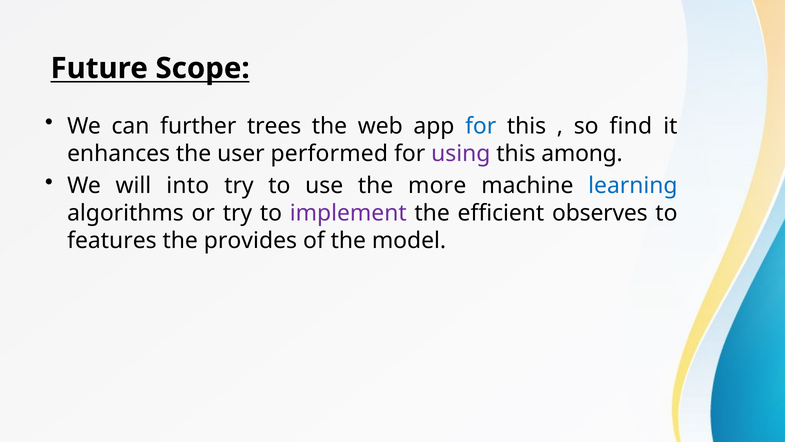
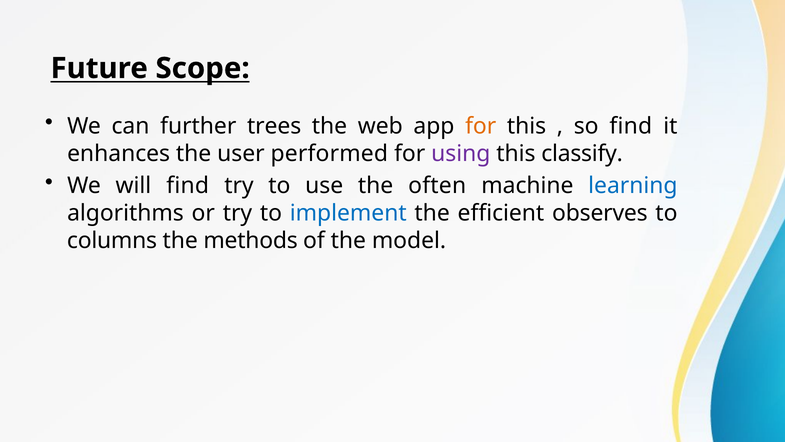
for colour: blue -> orange (481, 126)
among: among -> classify (582, 153)
will into: into -> find (188, 186)
more: more -> often (437, 186)
implement colour: purple -> blue (348, 213)
features: features -> columns (112, 241)
provides: provides -> methods (251, 241)
